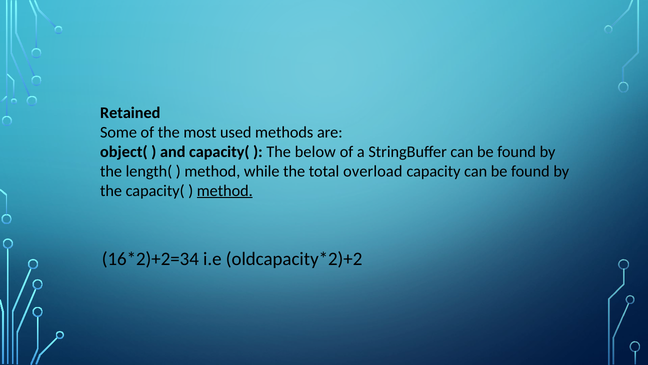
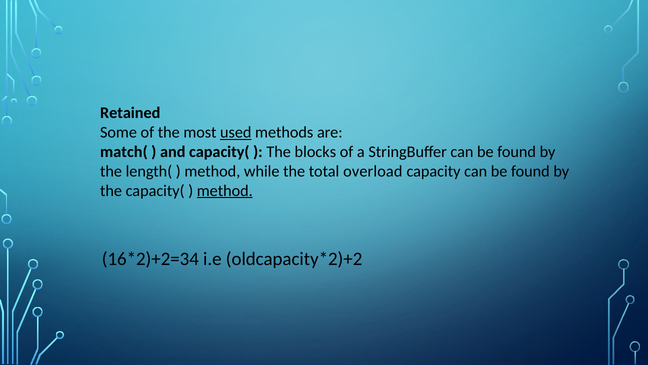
used underline: none -> present (236, 132)
object(: object( -> match( (124, 152)
below: below -> blocks (315, 152)
